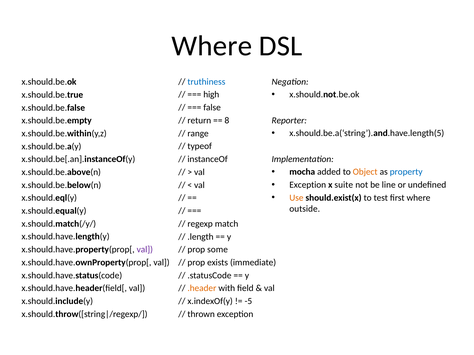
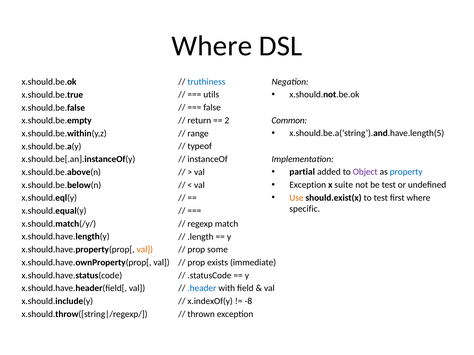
high: high -> utils (211, 95)
Reporter: Reporter -> Common (289, 121)
8: 8 -> 2 (227, 121)
mocha: mocha -> partial (302, 172)
Object colour: orange -> purple (365, 172)
be line: line -> test (389, 185)
outside: outside -> specific (305, 209)
val colour: purple -> orange (145, 250)
.header colour: orange -> blue (202, 289)
-5: -5 -> -8 (248, 302)
